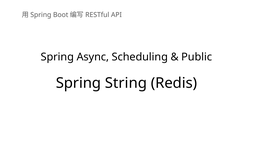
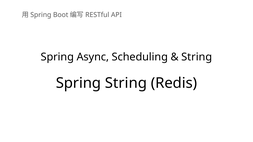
Public: Public -> String (197, 57)
